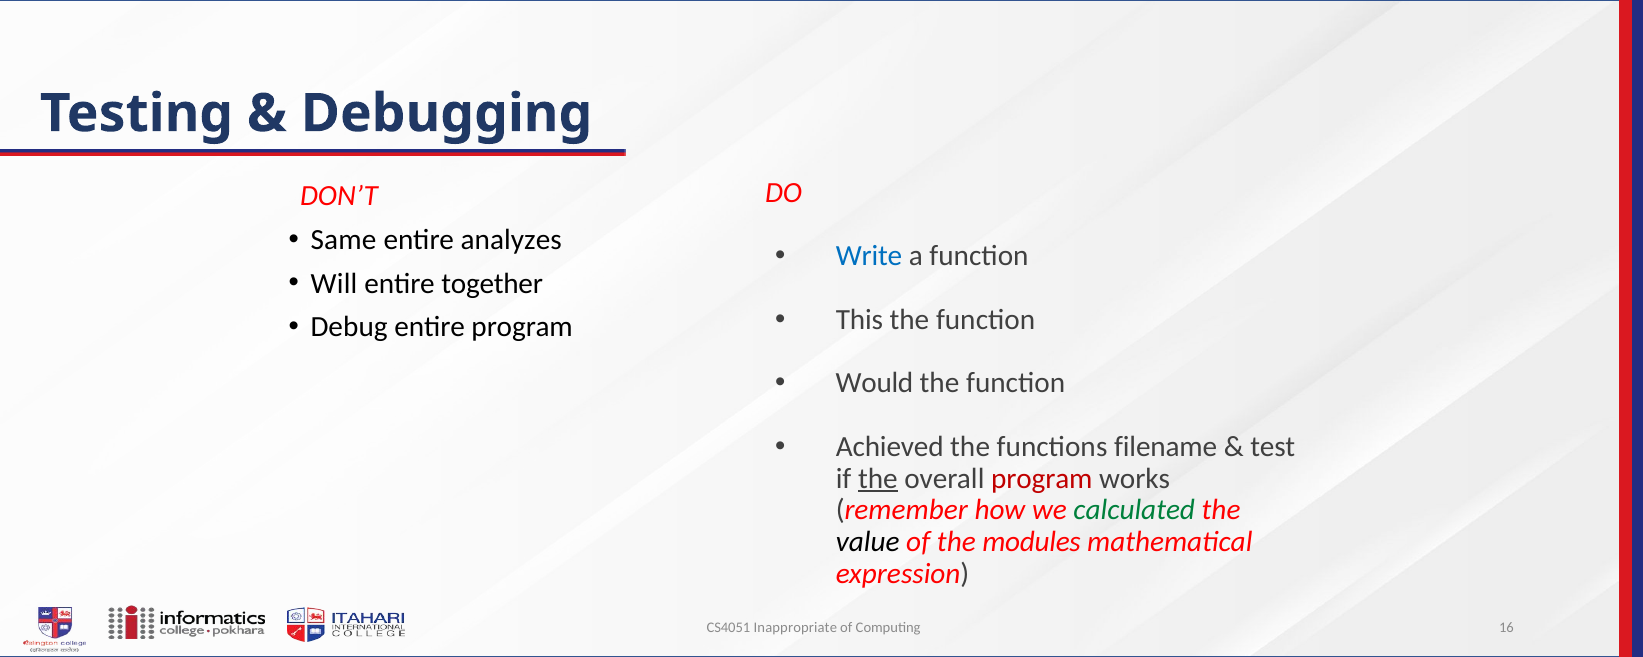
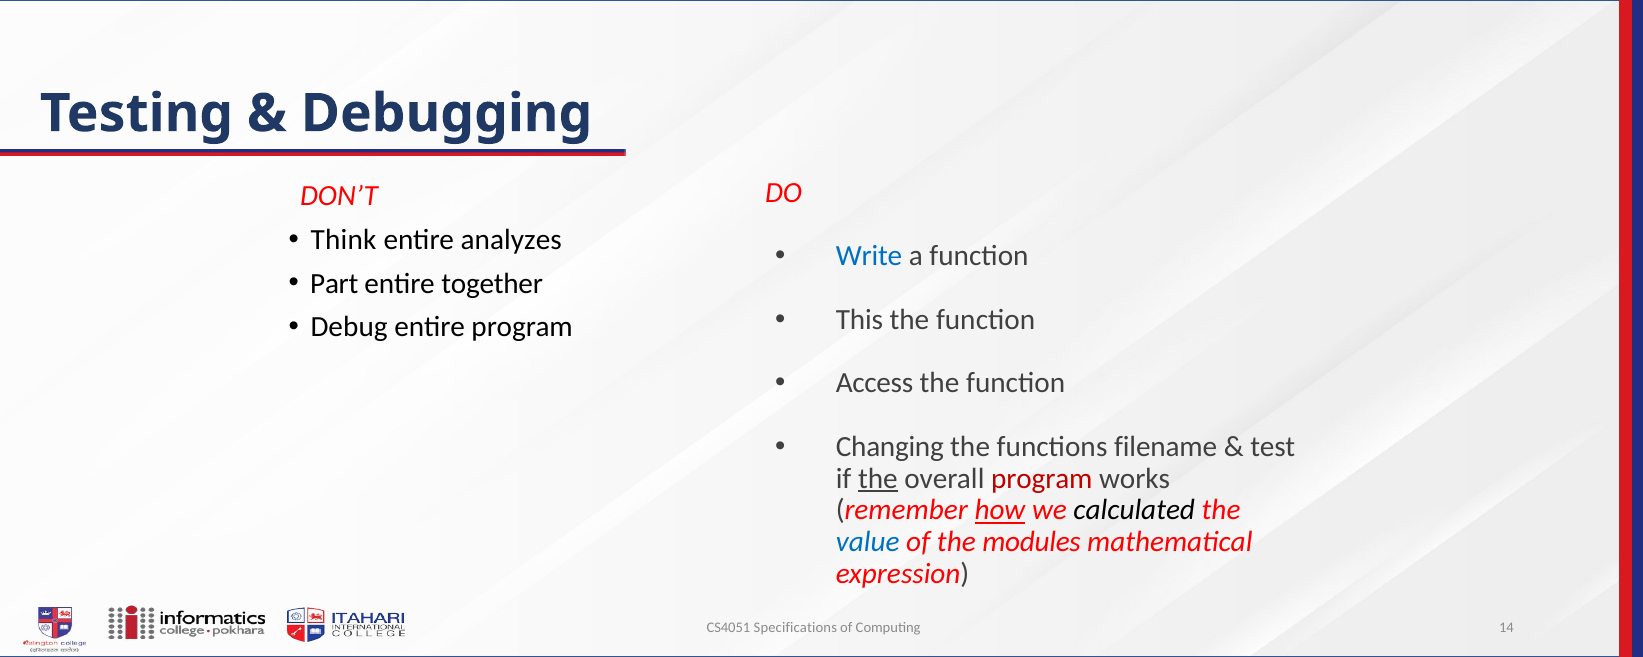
Same: Same -> Think (344, 240)
Will: Will -> Part (334, 284)
Would: Would -> Access (875, 383)
Achieved: Achieved -> Changing (890, 447)
how underline: none -> present (1000, 510)
calculated colour: green -> black (1134, 510)
value colour: black -> blue (868, 542)
Inappropriate: Inappropriate -> Specifications (795, 628)
16: 16 -> 14 (1506, 628)
